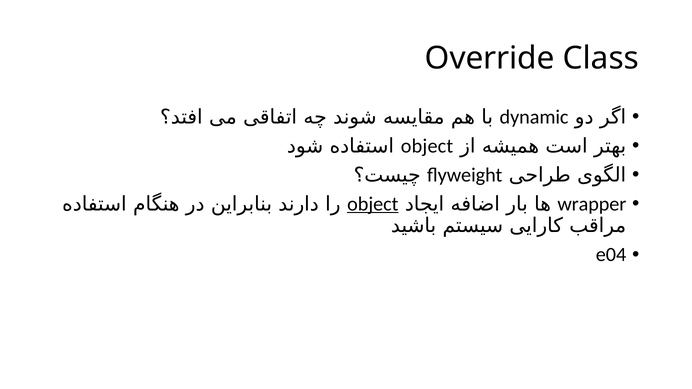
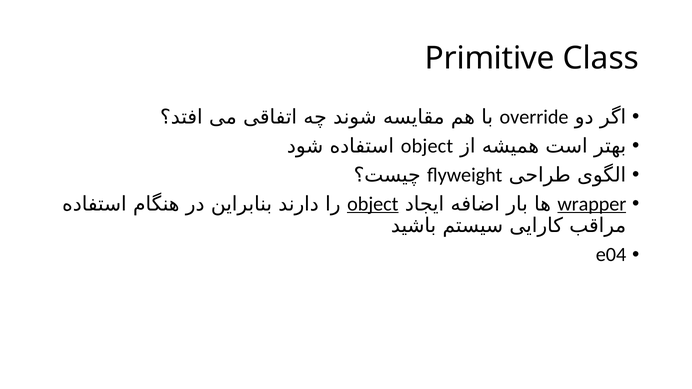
Override: Override -> Primitive (490, 58)
dynamic: dynamic -> override (534, 117)
wrapper underline: none -> present (592, 204)
